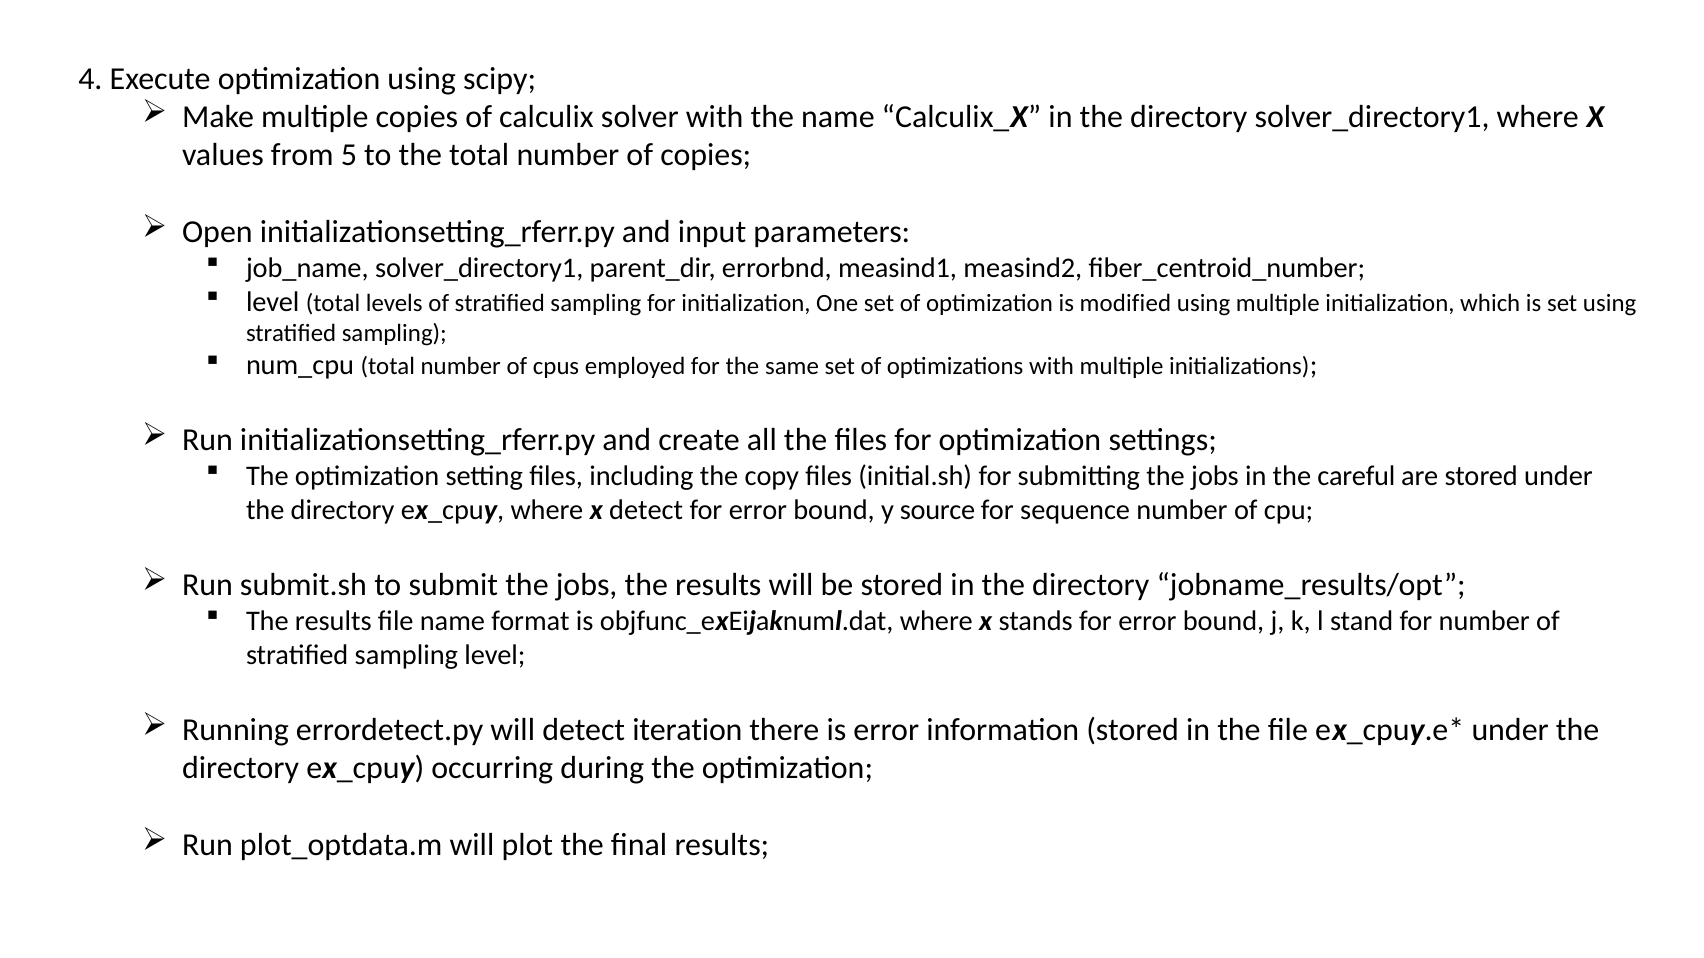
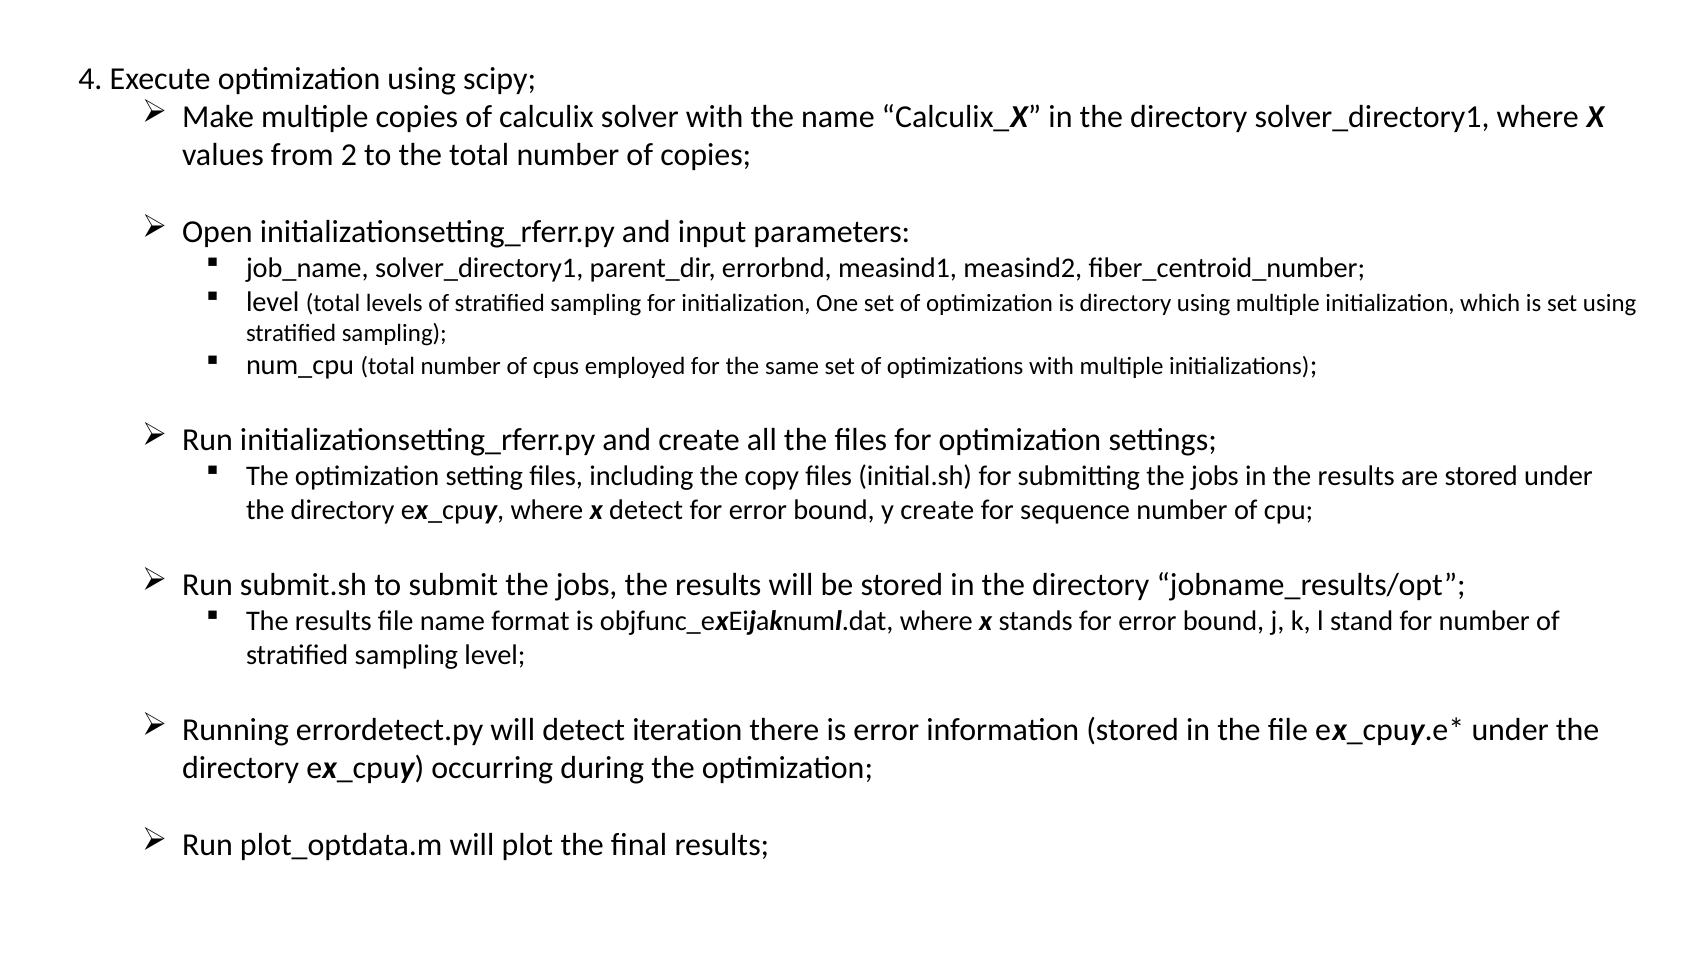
5: 5 -> 2 (349, 155)
is modified: modified -> directory (1125, 303)
in the careful: careful -> results (1356, 477)
y source: source -> create (937, 511)
